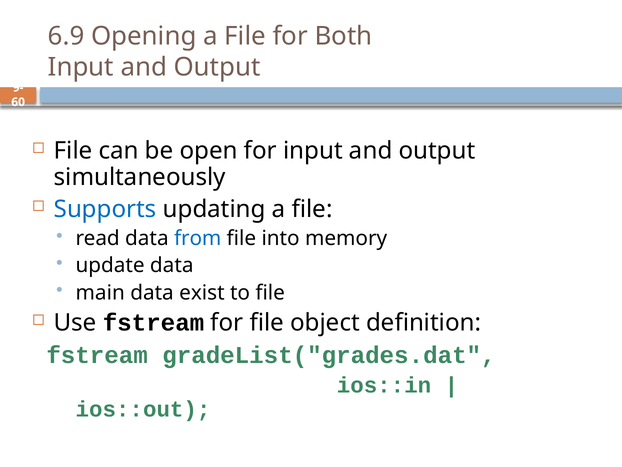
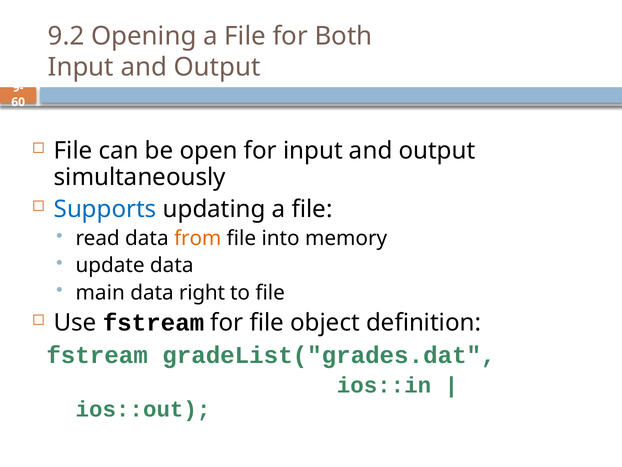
6.9: 6.9 -> 9.2 (66, 36)
from colour: blue -> orange (198, 238)
exist: exist -> right (202, 292)
